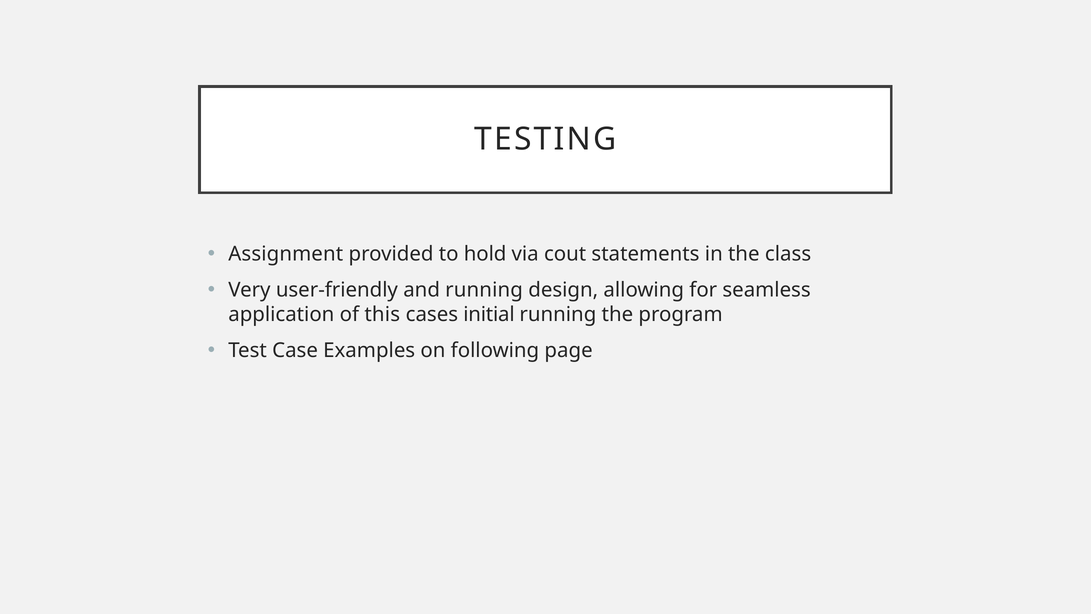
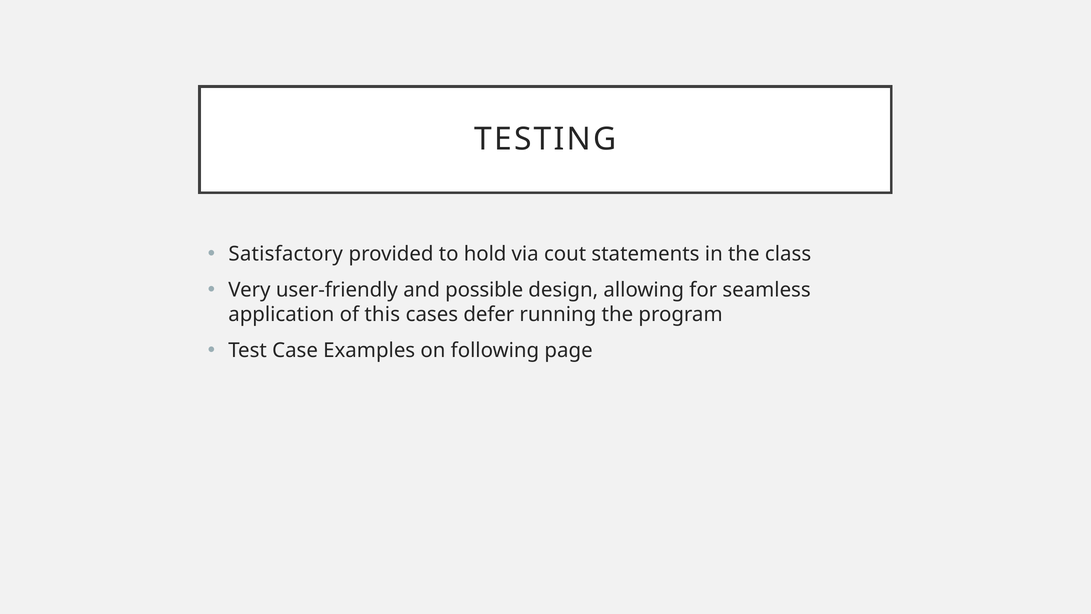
Assignment: Assignment -> Satisfactory (286, 254)
and running: running -> possible (484, 290)
initial: initial -> defer (489, 314)
